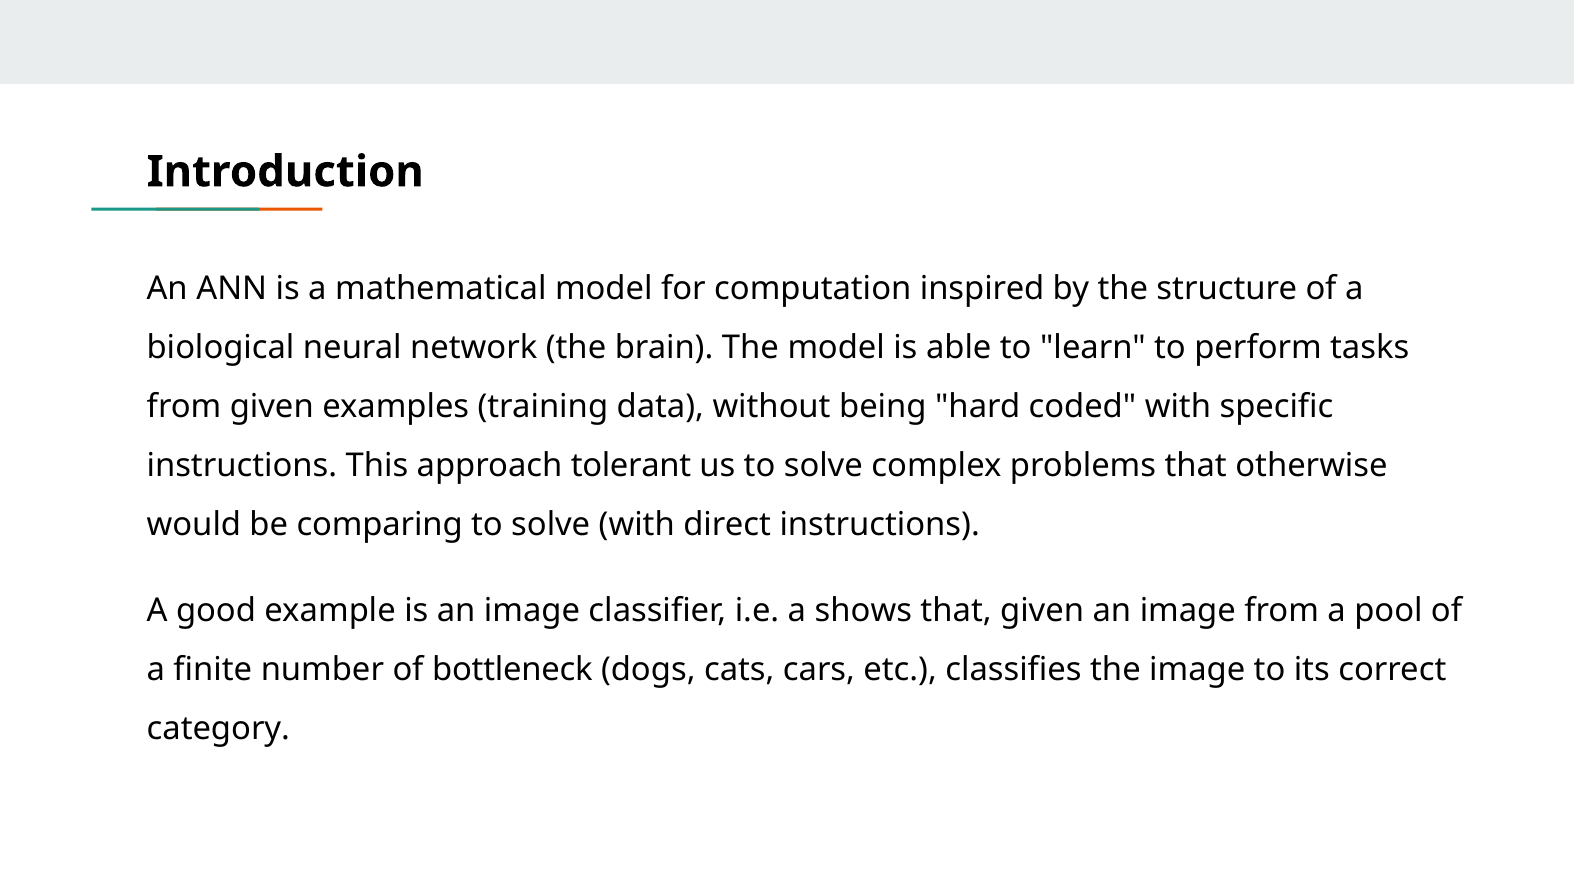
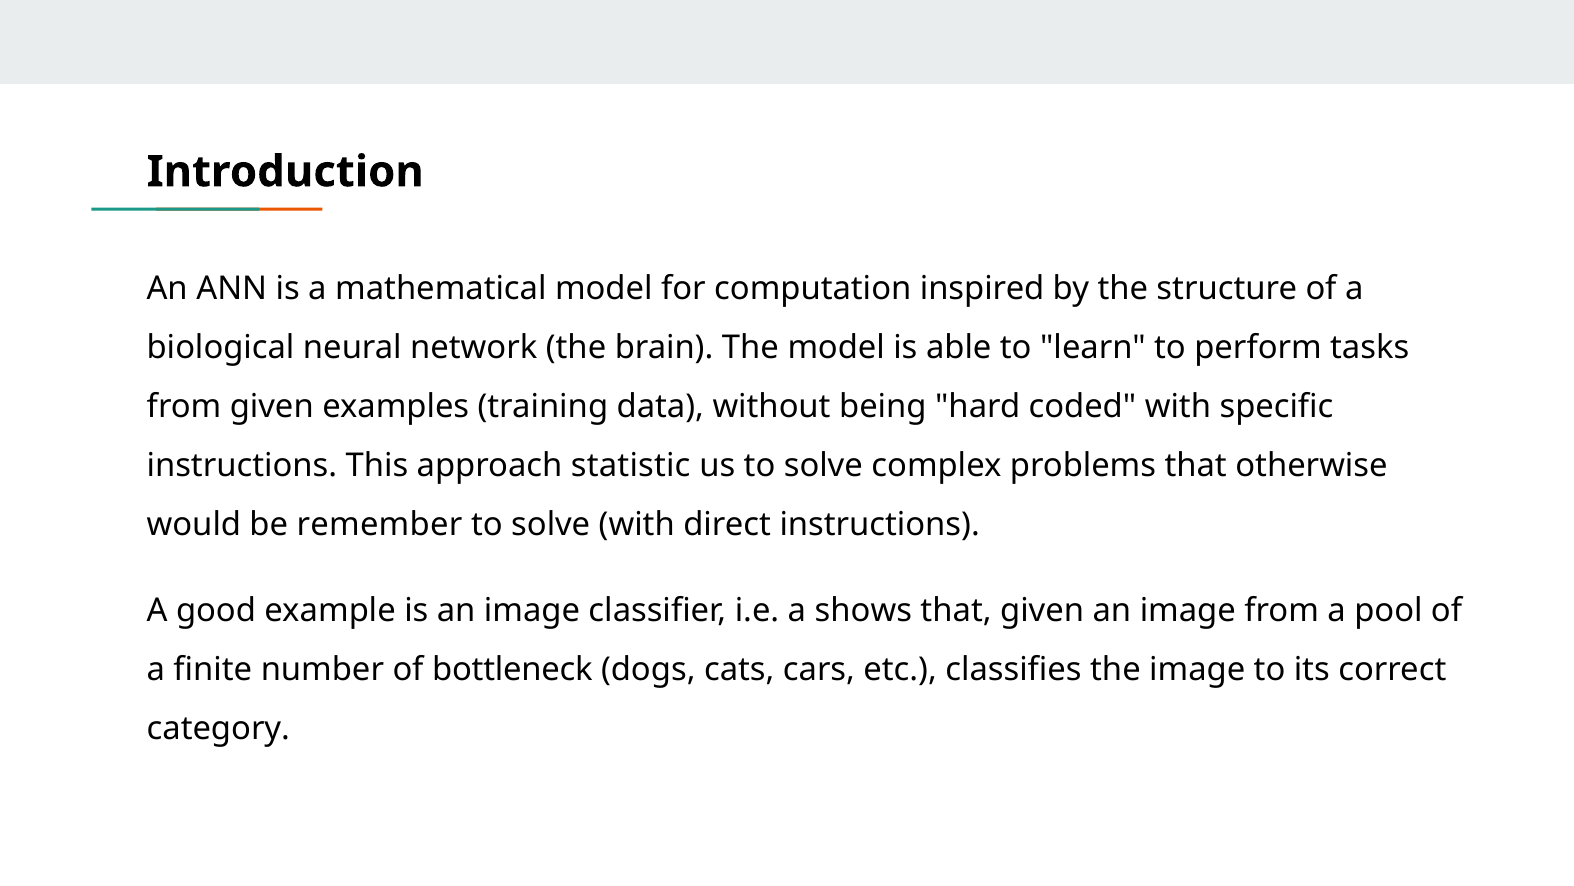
tolerant: tolerant -> statistic (631, 466)
comparing: comparing -> remember (379, 525)
